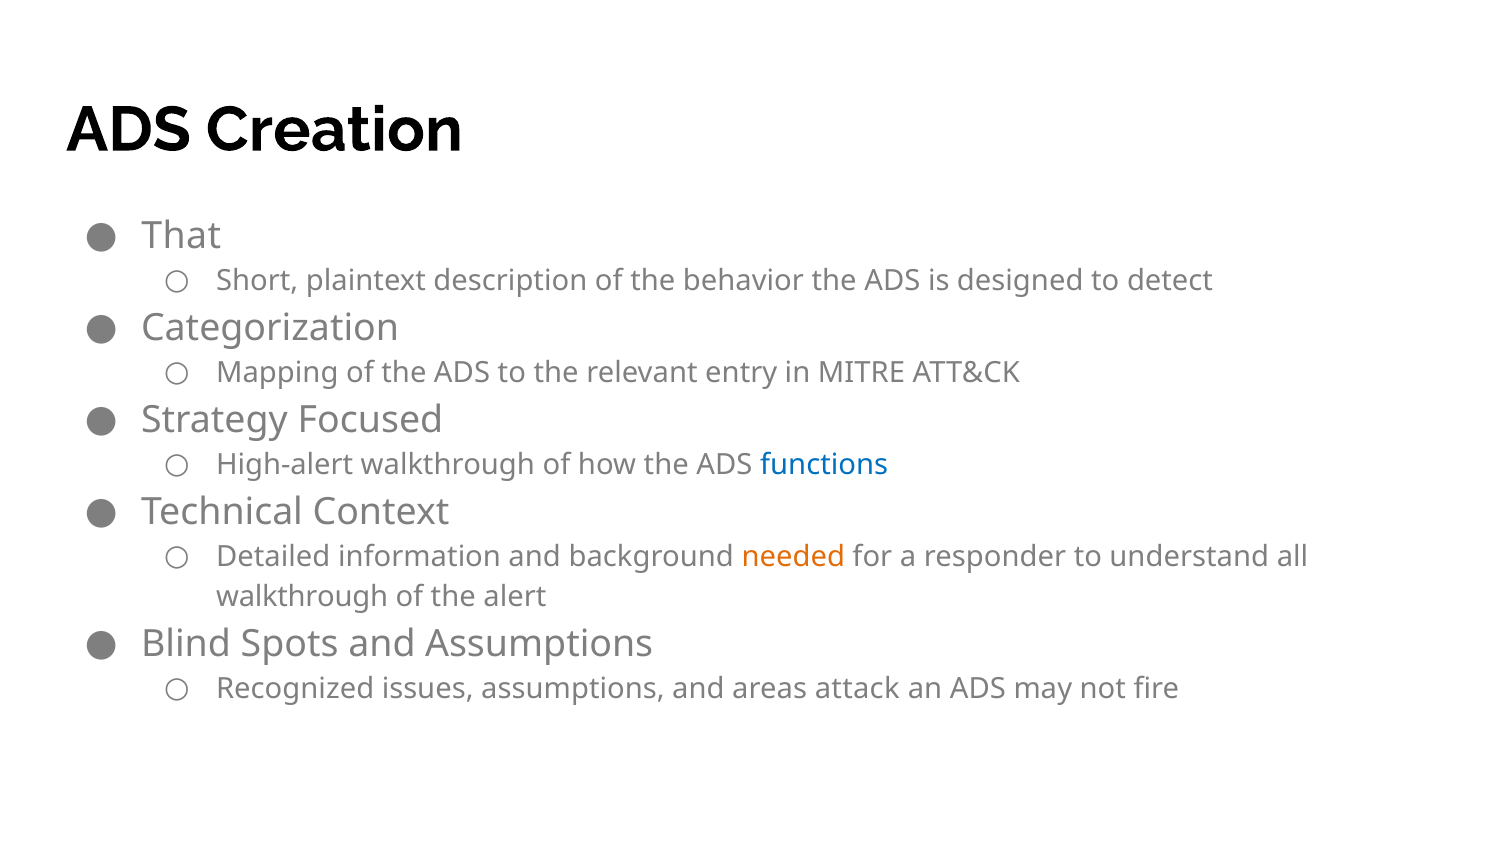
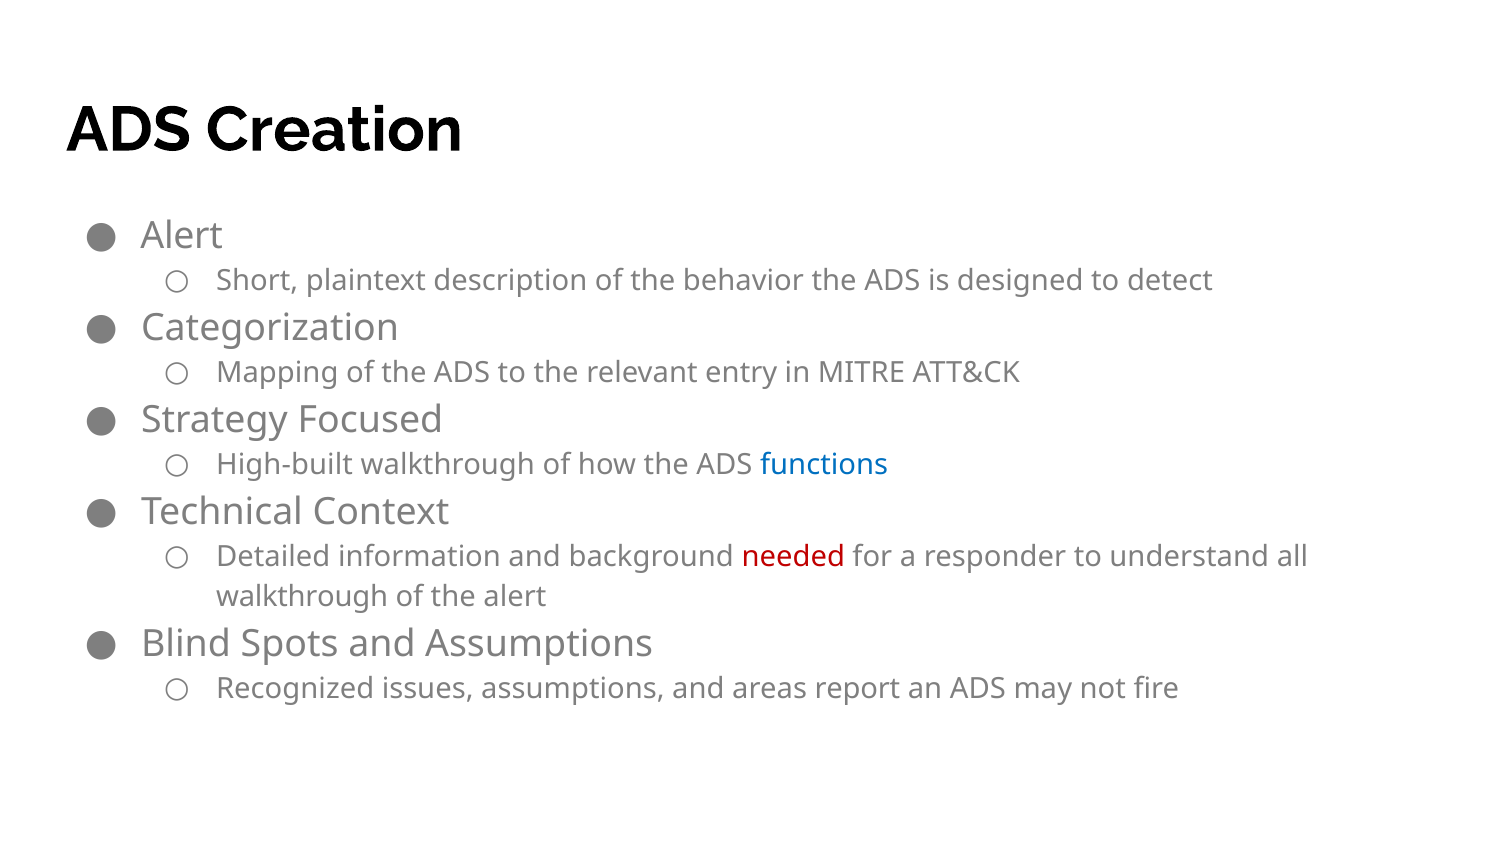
That: That -> Alert (182, 236)
High-alert: High-alert -> High-built (285, 464)
needed colour: orange -> red (793, 556)
attack: attack -> report (857, 689)
